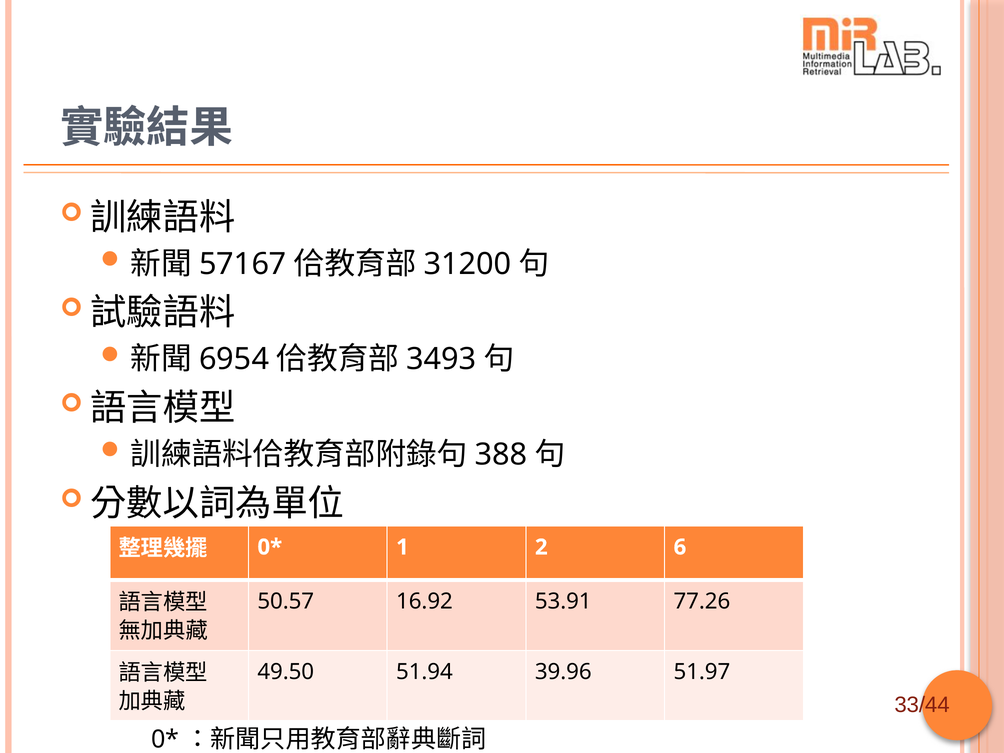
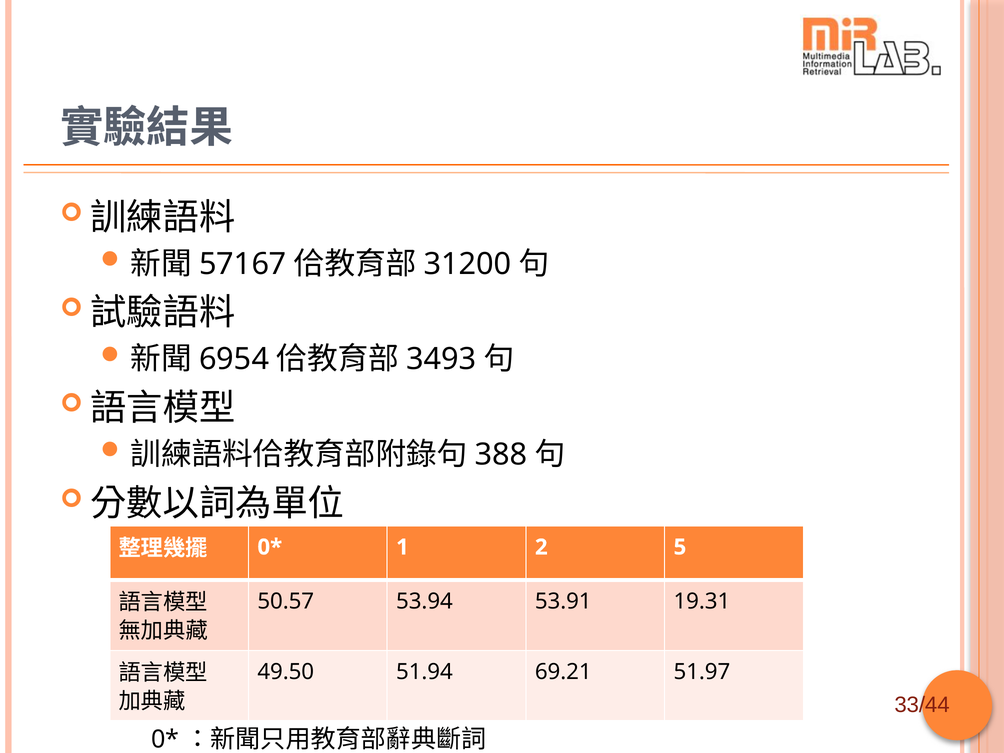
6: 6 -> 5 (680, 547)
16.92: 16.92 -> 53.94 (424, 601)
77.26: 77.26 -> 19.31 (702, 601)
39.96: 39.96 -> 69.21 (563, 672)
